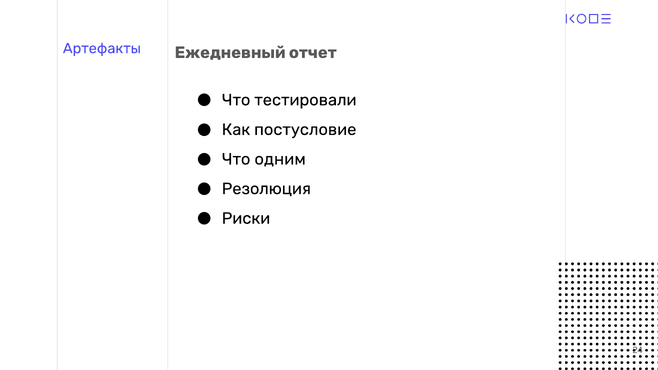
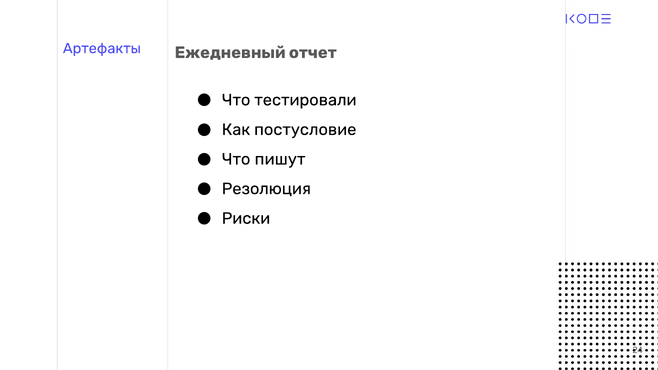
одним: одним -> пишут (280, 159)
